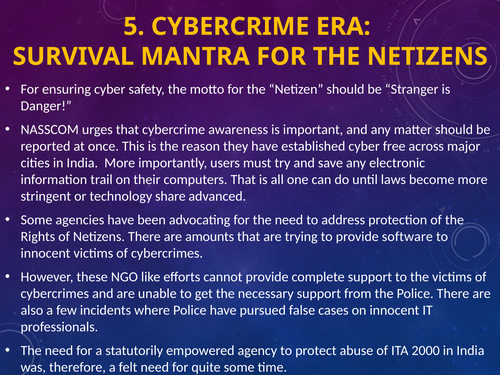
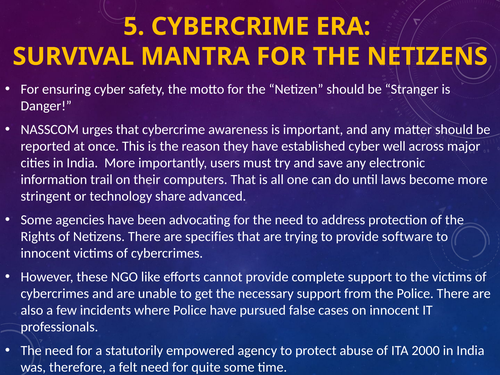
free: free -> well (394, 146)
amounts: amounts -> specifies (210, 237)
